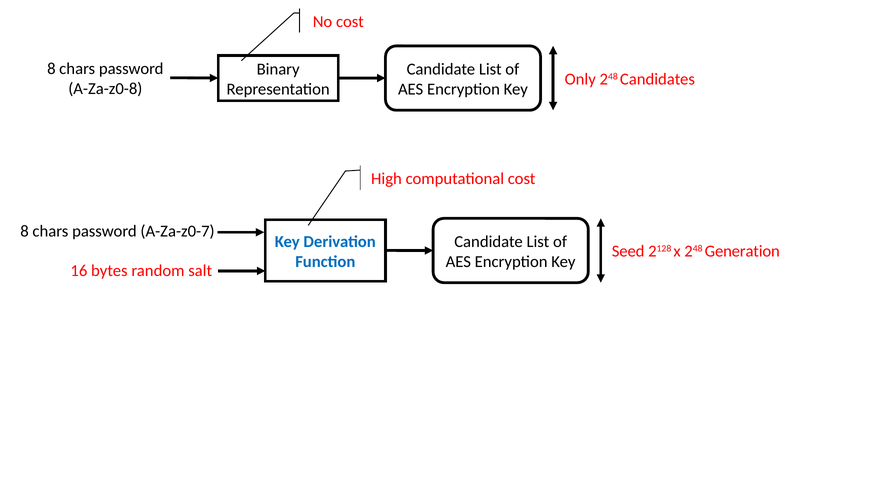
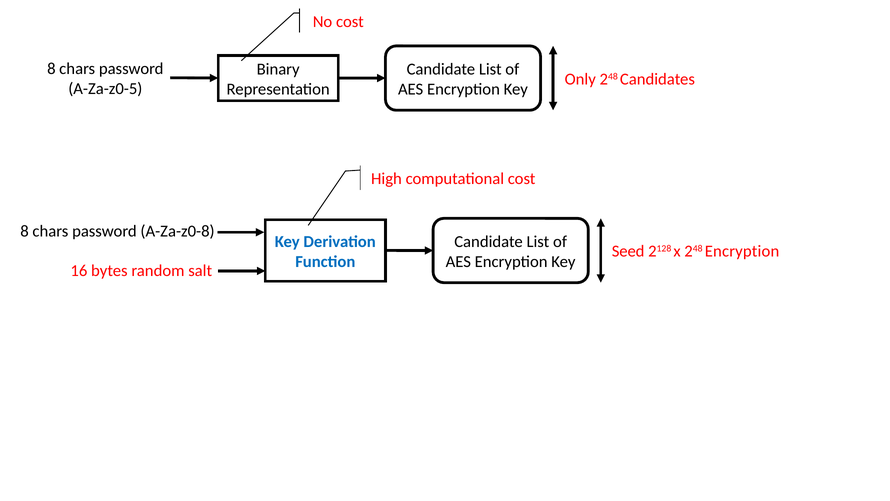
A-Za-z0-8: A-Za-z0-8 -> A-Za-z0-5 (105, 89)
A-Za-z0-7: A-Za-z0-7 -> A-Za-z0-8 (178, 231)
248 Generation: Generation -> Encryption (742, 251)
